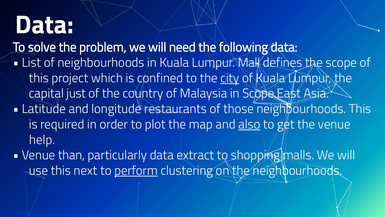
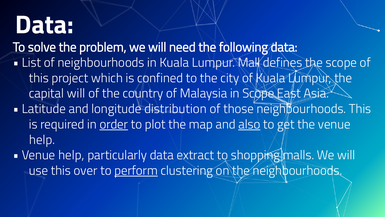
city underline: present -> none (230, 78)
capital just: just -> will (76, 93)
restaurants: restaurants -> distribution (175, 109)
order underline: none -> present (114, 124)
than: than -> help (71, 155)
next: next -> over (86, 170)
